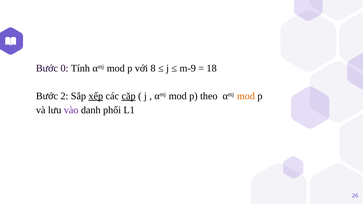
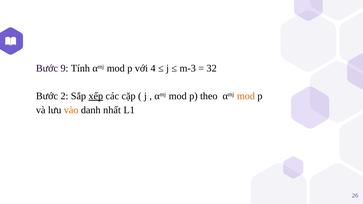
0: 0 -> 9 (64, 68)
8: 8 -> 4 (153, 68)
m-9: m-9 -> m-3 (188, 68)
18: 18 -> 32 (212, 68)
cặp underline: present -> none (129, 96)
vào colour: purple -> orange (71, 110)
phối: phối -> nhất (112, 110)
